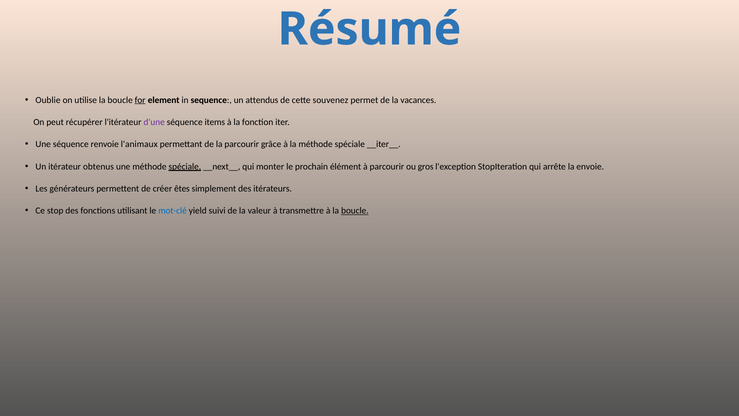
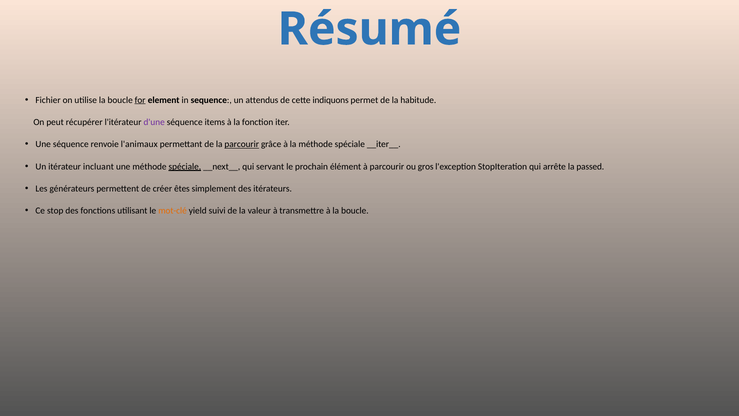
Oublie: Oublie -> Fichier (48, 100)
souvenez: souvenez -> indiquons (331, 100)
vacances: vacances -> habitude (418, 100)
parcourir underline: none -> present (242, 144)
obtenus: obtenus -> incluant (98, 166)
monter: monter -> servant (270, 166)
envoie: envoie -> passed (590, 166)
mot-clé colour: blue -> orange (173, 211)
boucle underline: present -> none (355, 211)
